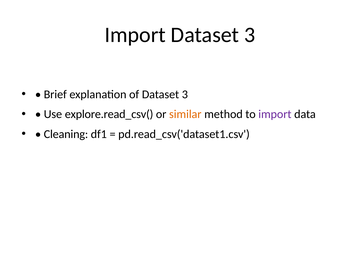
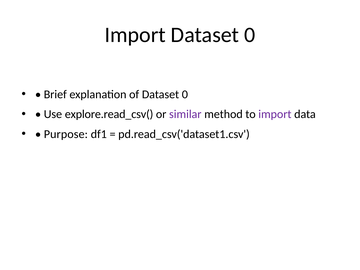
Import Dataset 3: 3 -> 0 (250, 35)
of Dataset 3: 3 -> 0 (185, 94)
similar colour: orange -> purple (185, 114)
Cleaning: Cleaning -> Purpose (66, 134)
